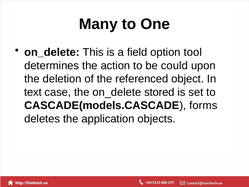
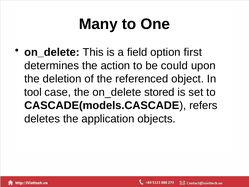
tool: tool -> first (193, 52)
text: text -> tool (33, 92)
forms: forms -> refers (203, 105)
